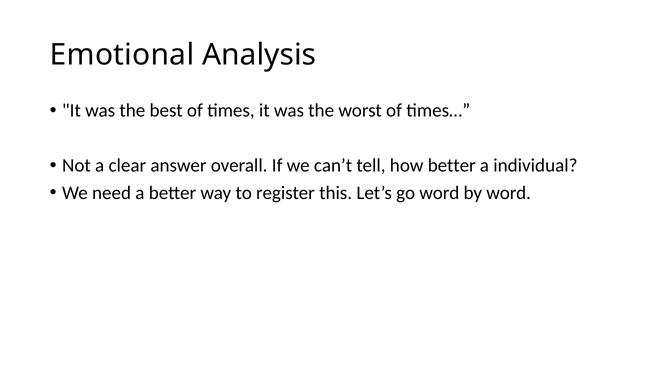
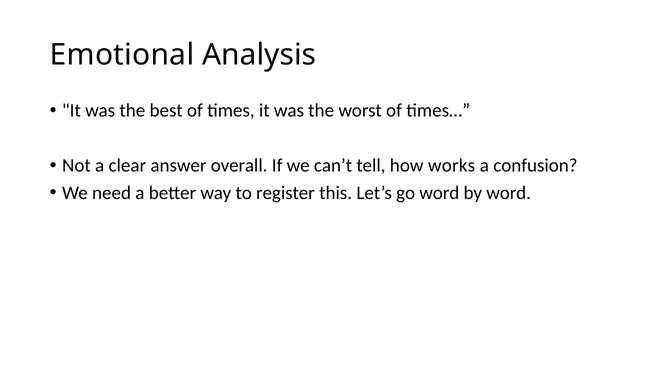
how better: better -> works (452, 165)
individual: individual -> confusion (535, 165)
